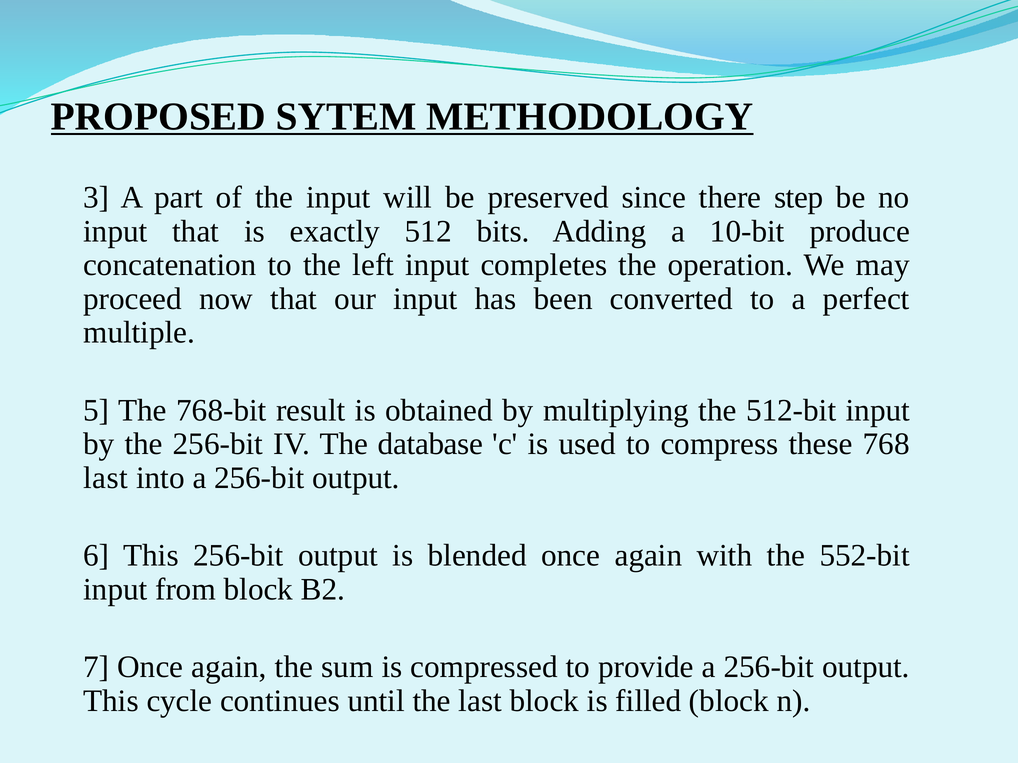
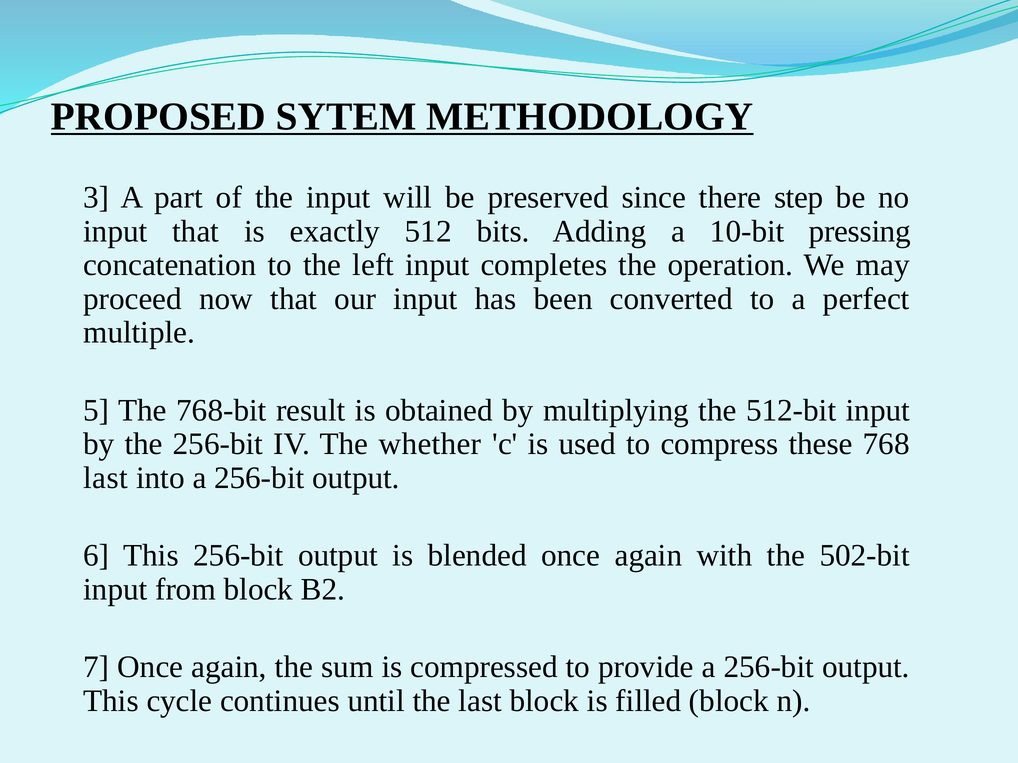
produce: produce -> pressing (860, 231)
database: database -> whether (430, 444)
552-bit: 552-bit -> 502-bit (865, 556)
